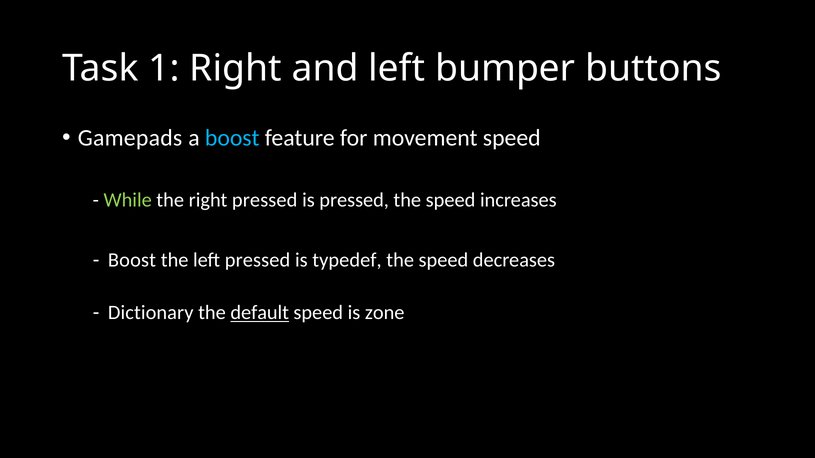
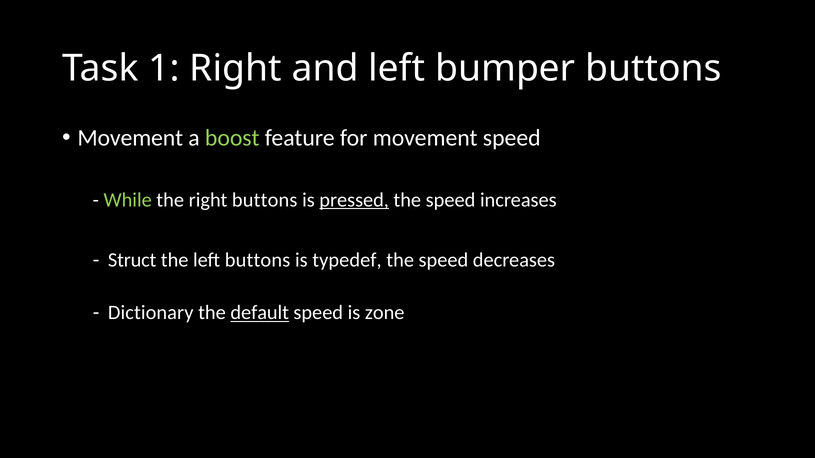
Gamepads: Gamepads -> Movement (130, 138)
boost colour: light blue -> light green (232, 138)
right pressed: pressed -> buttons (265, 200)
pressed underline: none -> present (354, 200)
Boost: Boost -> Struct (132, 260)
left pressed: pressed -> buttons (258, 260)
